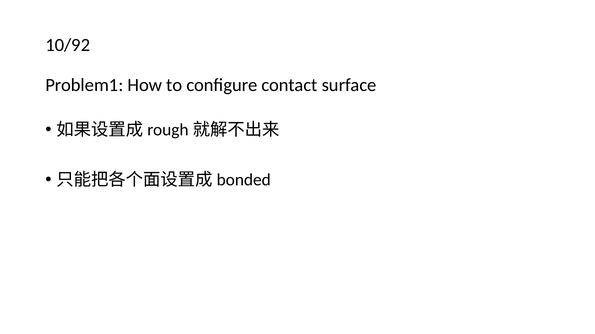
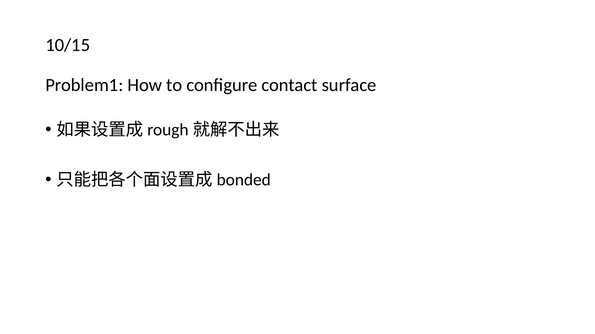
10/92: 10/92 -> 10/15 (68, 45)
